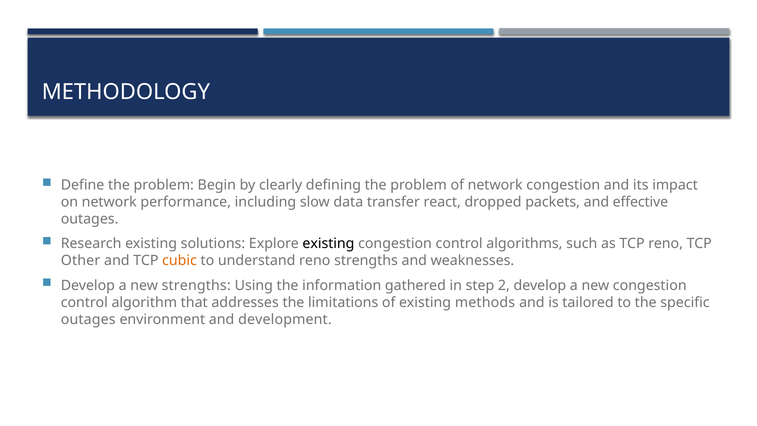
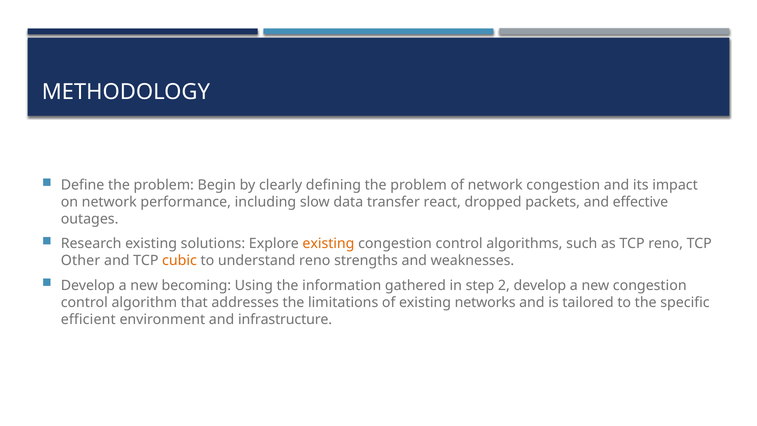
existing colour: black -> orange (328, 244)
new strengths: strengths -> becoming (196, 285)
methods: methods -> networks (485, 302)
outages: outages -> efficient (88, 319)
development: development -> infrastructure (285, 319)
